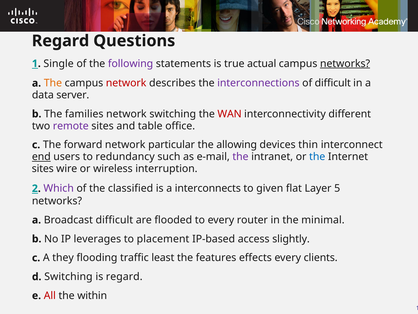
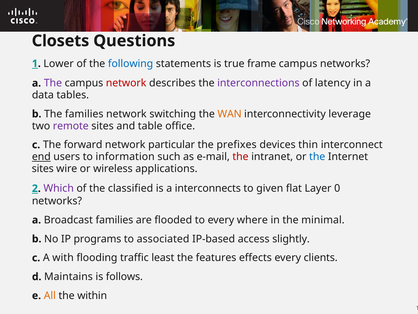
Regard: Regard -> Closets (60, 41)
Single: Single -> Lower (59, 63)
following colour: purple -> blue (131, 63)
actual: actual -> frame (262, 63)
networks underline: present -> none (345, 63)
The colour: orange -> purple (53, 83)
of difficult: difficult -> latency (333, 83)
server: server -> tables (73, 95)
WAN colour: red -> orange (230, 114)
different: different -> leverage (350, 114)
allowing: allowing -> prefixes (237, 145)
redundancy: redundancy -> information (125, 156)
the colour: purple -> red (240, 156)
interruption: interruption -> applications (166, 168)
5: 5 -> 0 (337, 188)
Broadcast difficult: difficult -> families (114, 220)
router: router -> where (252, 220)
leverages: leverages -> programs (97, 239)
placement: placement -> associated (163, 239)
they: they -> with (63, 257)
d Switching: Switching -> Maintains (68, 276)
is regard: regard -> follows (124, 276)
All colour: red -> orange (50, 295)
